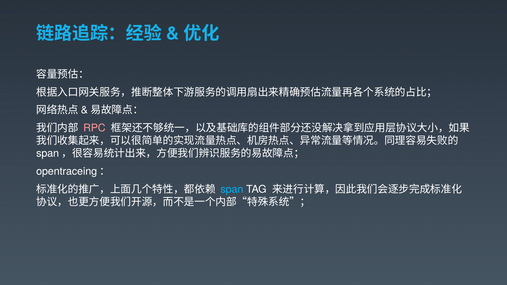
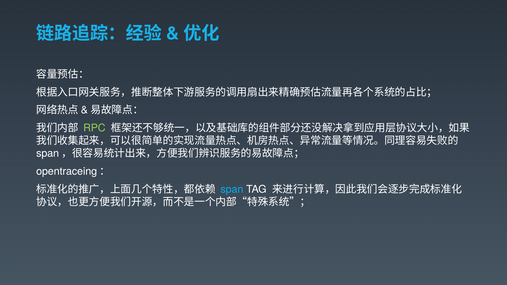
RPC colour: pink -> light green (94, 128)
